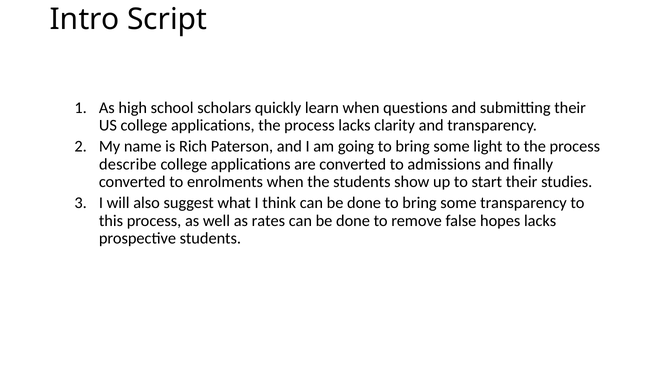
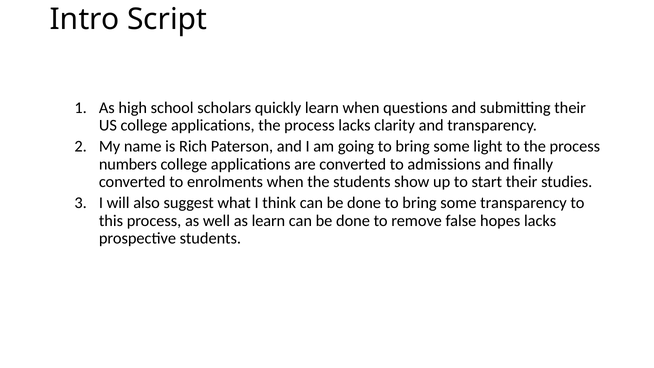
describe: describe -> numbers (128, 164)
as rates: rates -> learn (268, 221)
